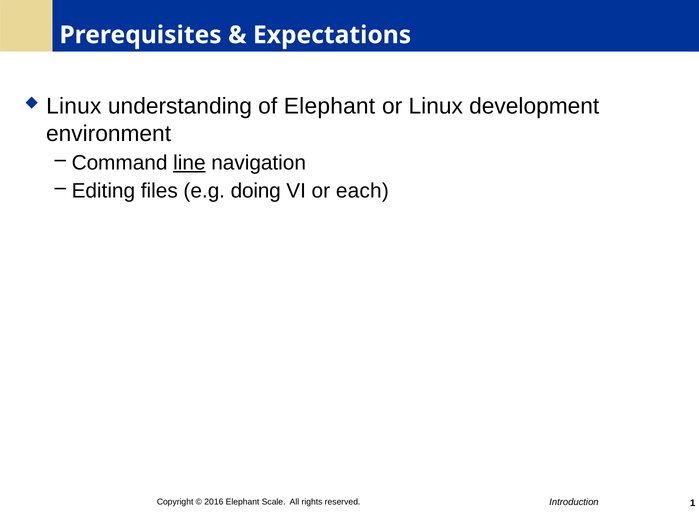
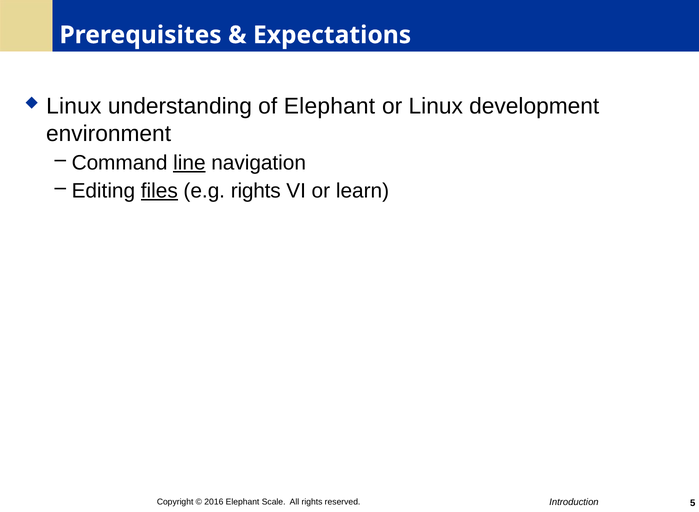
files underline: none -> present (159, 191)
e.g doing: doing -> rights (256, 191)
each: each -> learn (362, 191)
1: 1 -> 5 (693, 502)
